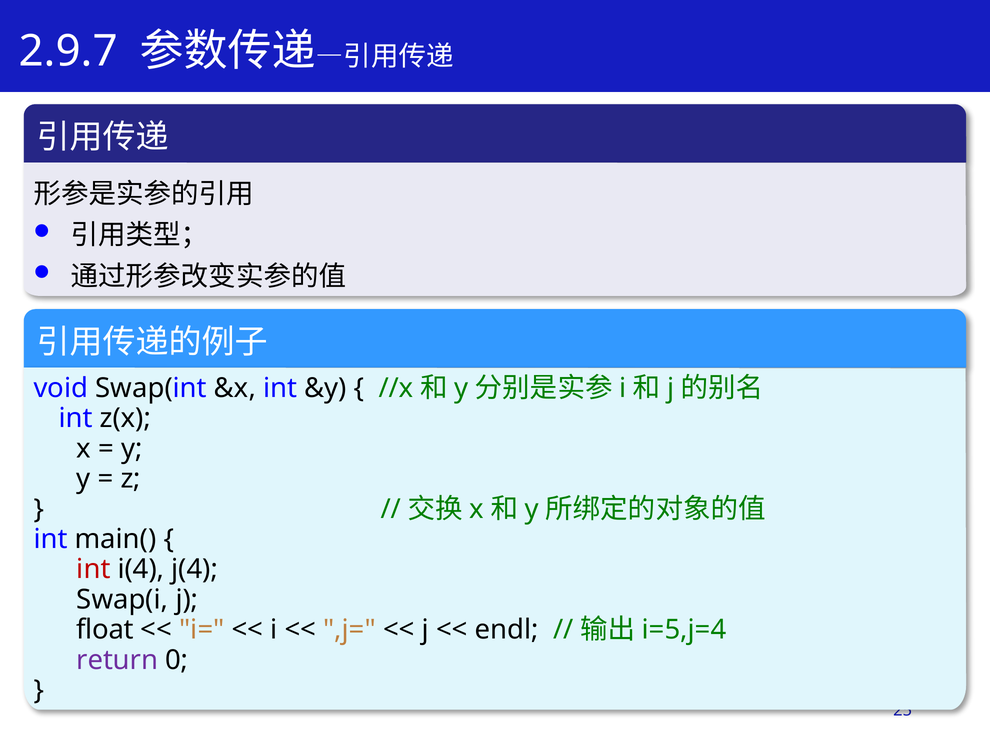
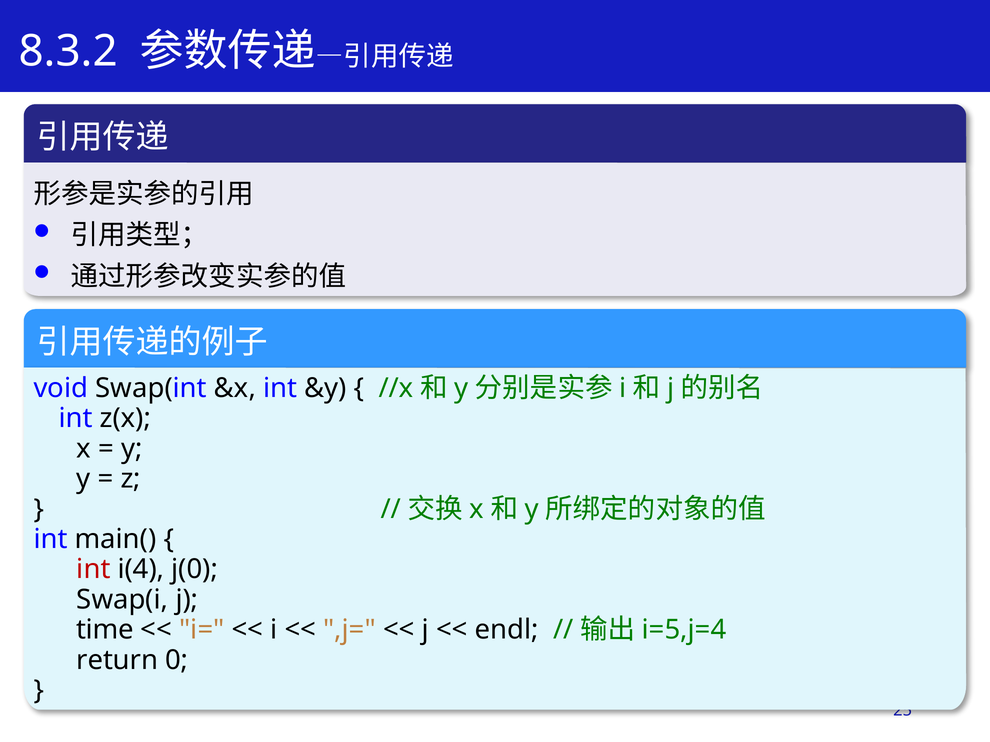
2.9.7: 2.9.7 -> 8.3.2 (68, 51)
j(4: j(4 -> j(0 (195, 570)
float: float -> time (105, 630)
return colour: purple -> black (117, 661)
